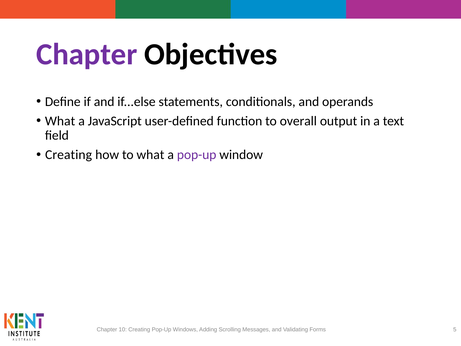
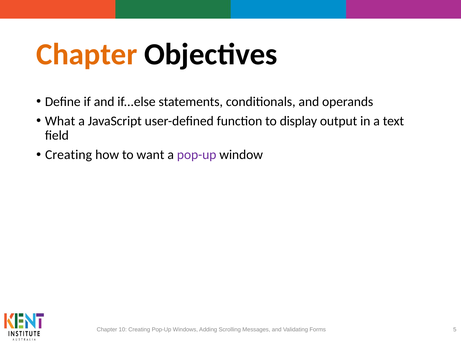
Chapter colour: purple -> orange (87, 54)
overall: overall -> display (298, 121)
to what: what -> want (150, 155)
